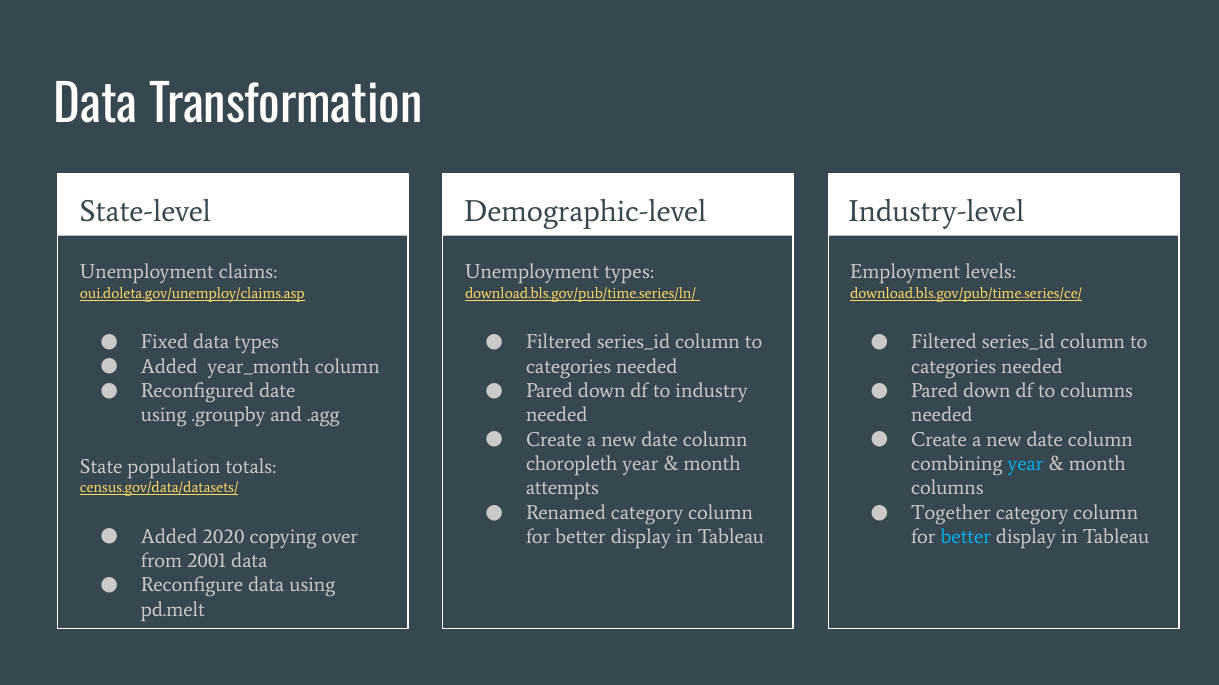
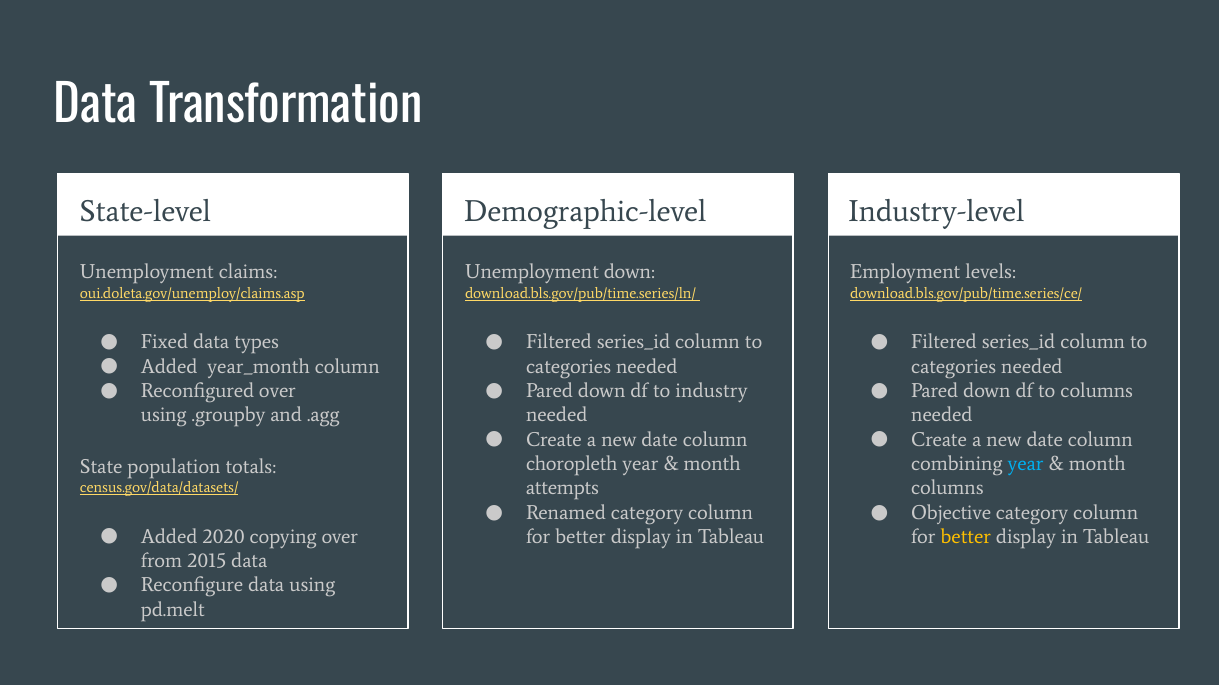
Unemployment types: types -> down (629, 272)
Reconfigured date: date -> over (277, 391)
Together: Together -> Objective (951, 513)
better colour: light blue -> yellow (966, 537)
2001: 2001 -> 2015 (207, 561)
